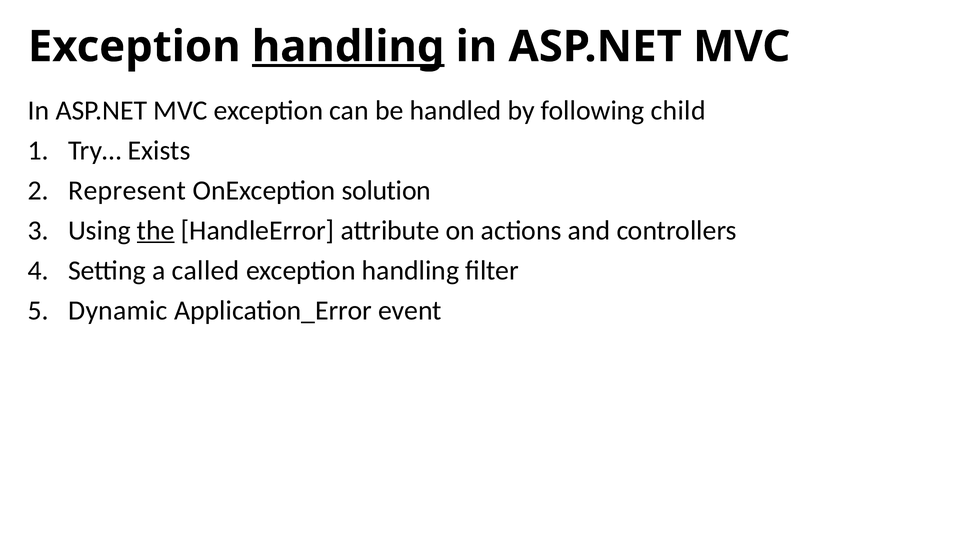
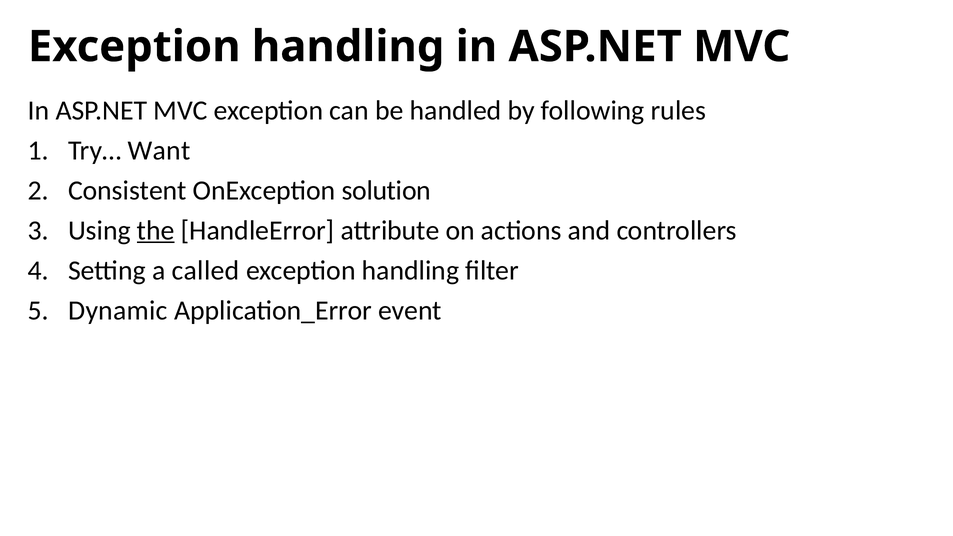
handling underline: present -> none (348, 47)
child: child -> rules (678, 111)
Exists: Exists -> Want (159, 151)
Represent: Represent -> Consistent (127, 191)
